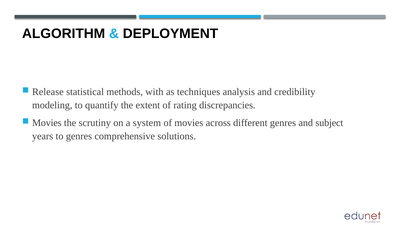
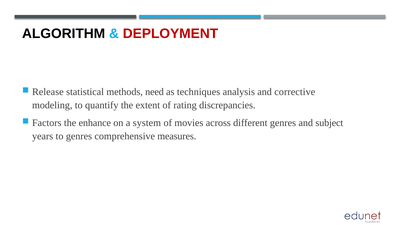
DEPLOYMENT colour: black -> red (170, 34)
with: with -> need (155, 92)
credibility: credibility -> corrective (295, 92)
Movies: Movies -> Factors (47, 123)
scrutiny: scrutiny -> enhance (95, 123)
solutions: solutions -> measures (177, 136)
